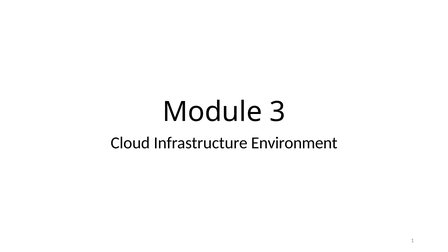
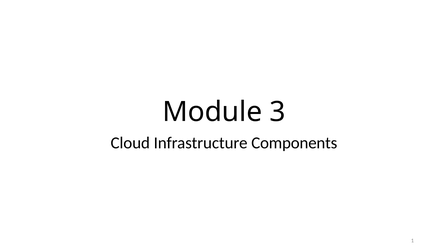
Environment: Environment -> Components (294, 143)
